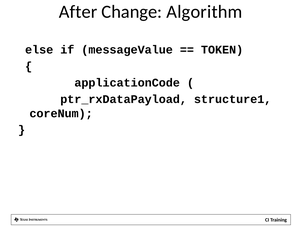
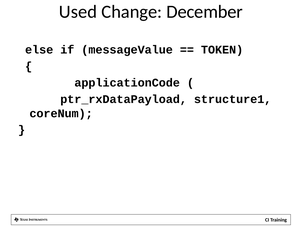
After: After -> Used (78, 12)
Algorithm: Algorithm -> December (205, 12)
